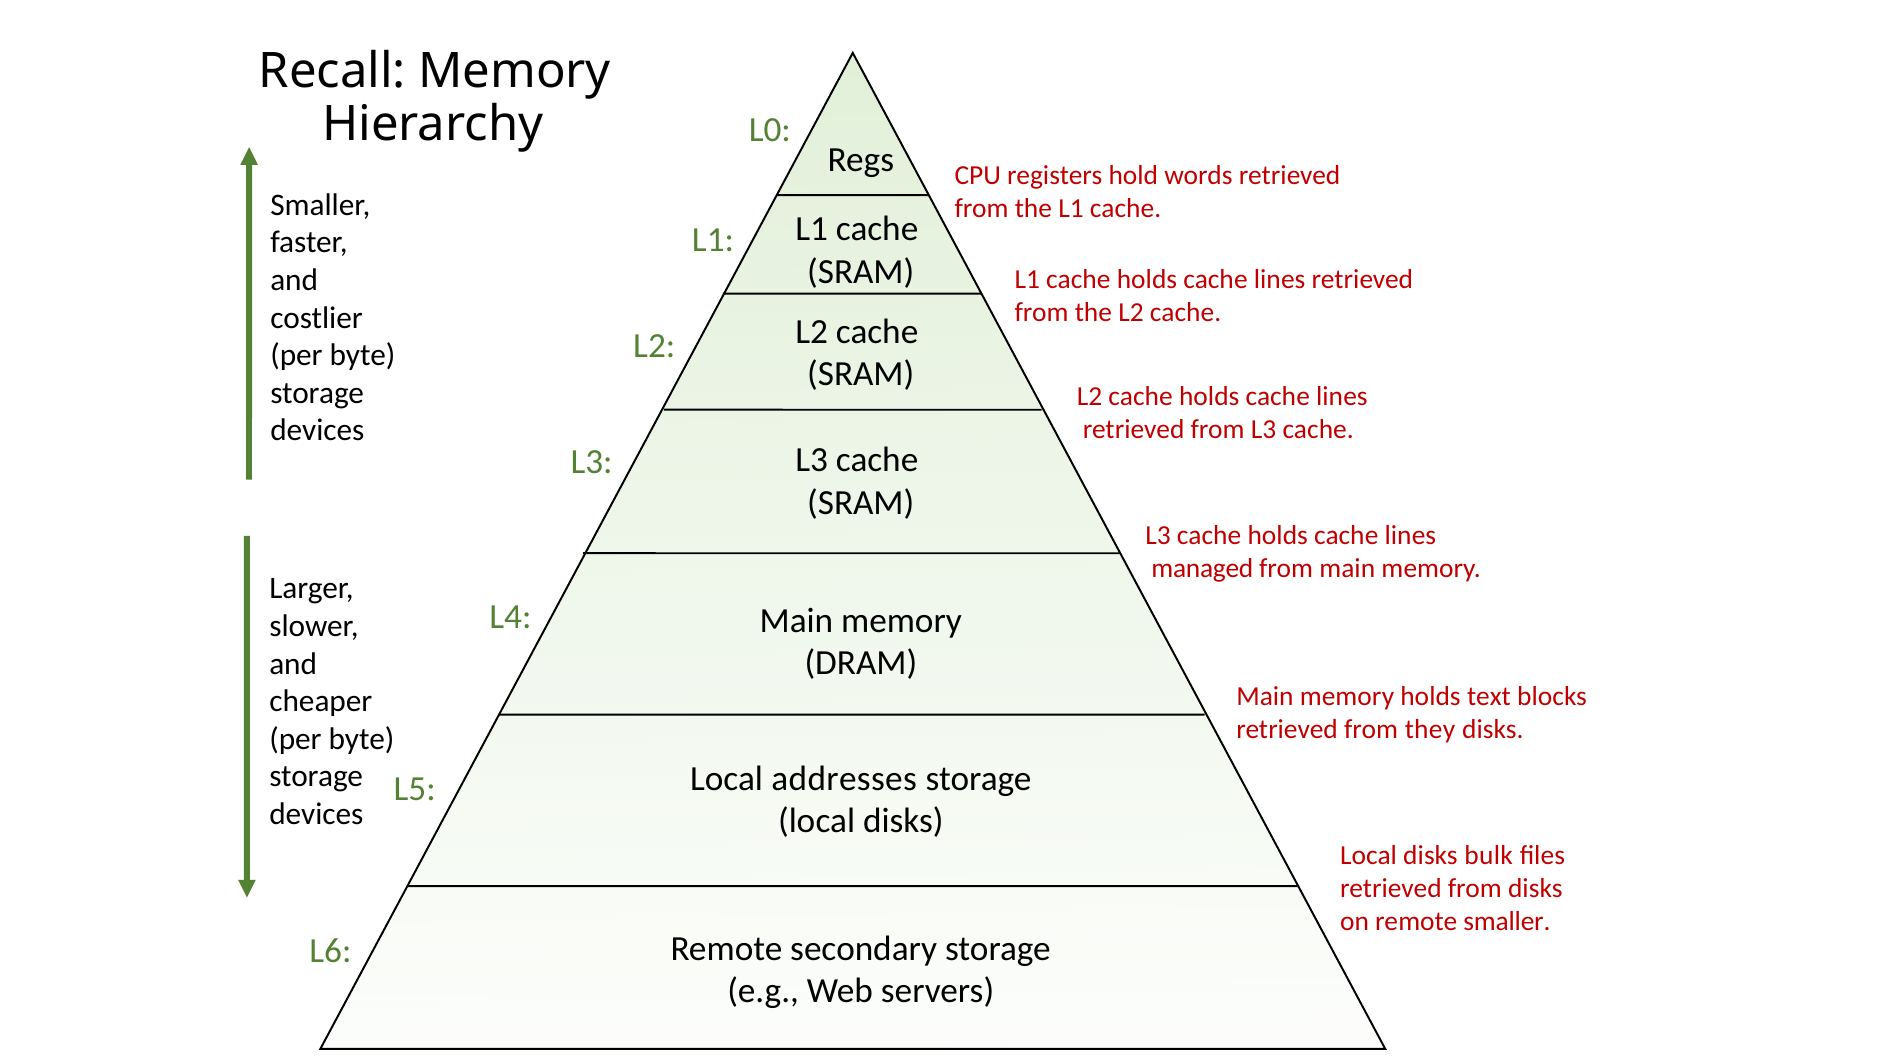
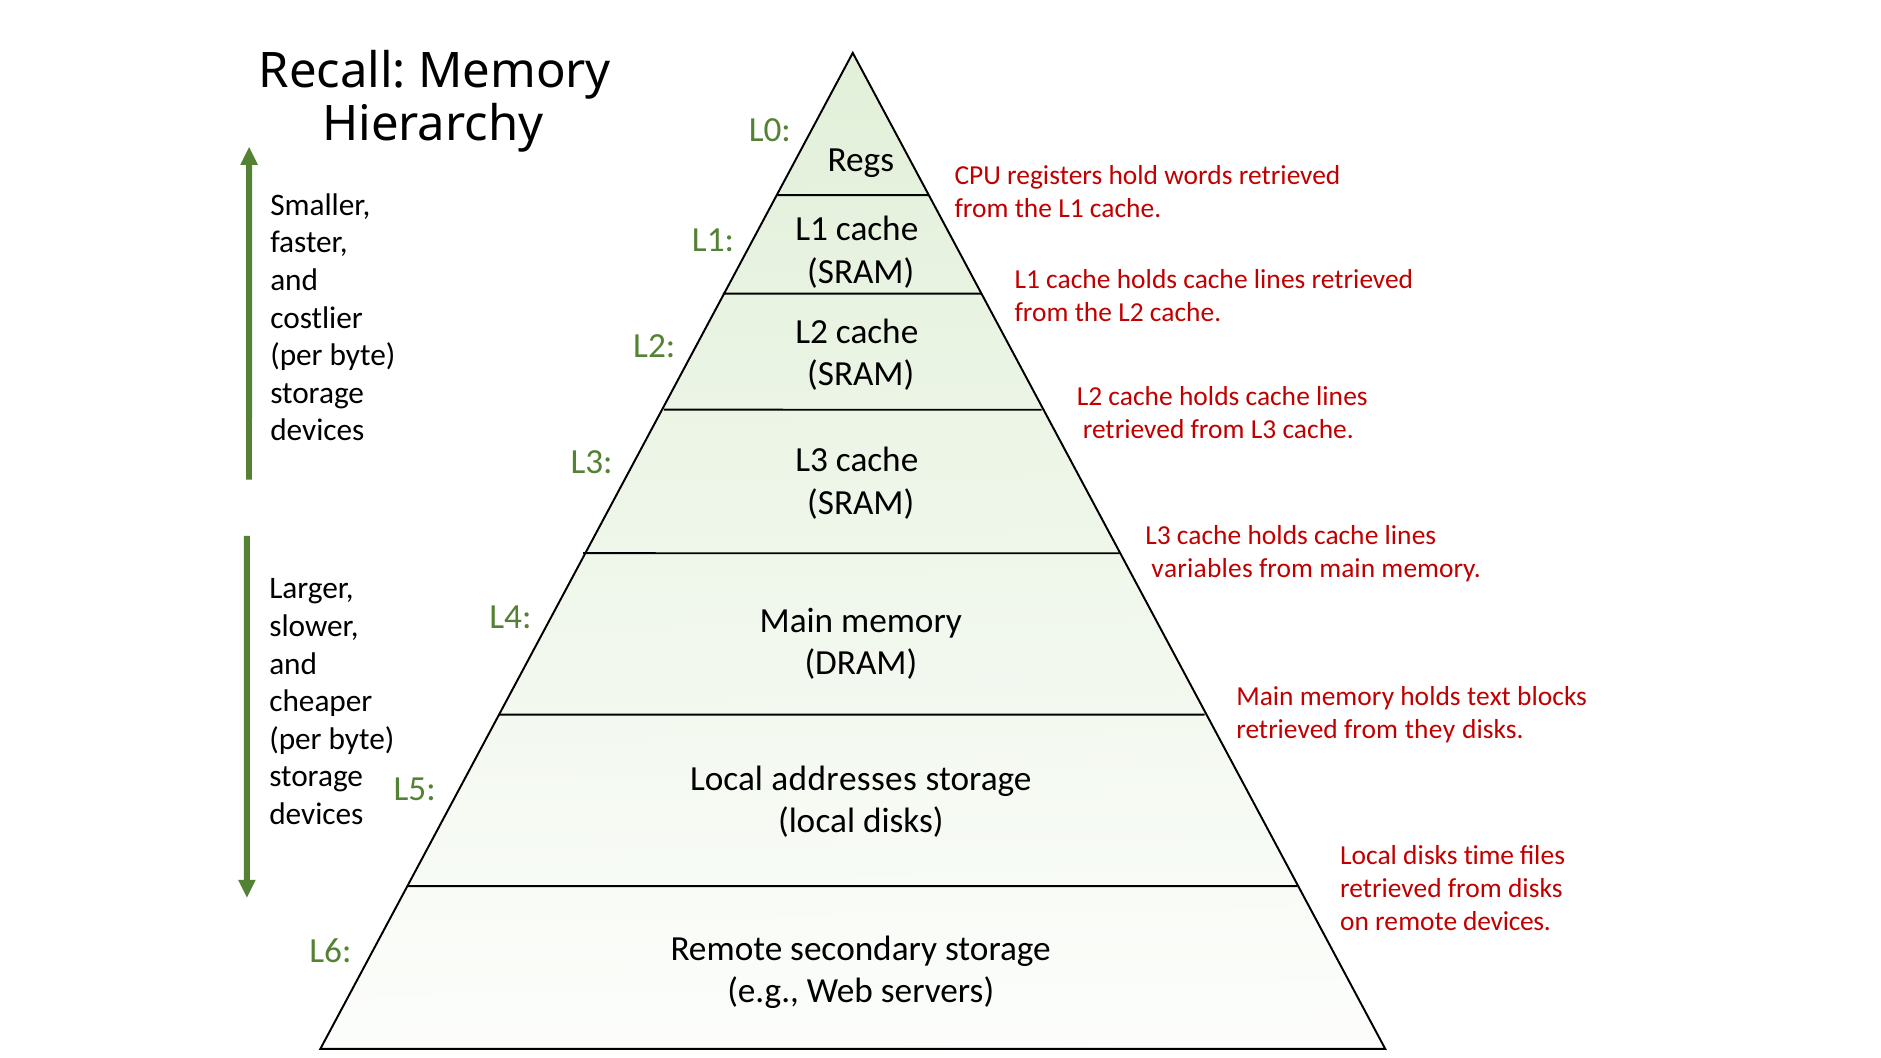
managed: managed -> variables (1202, 569)
bulk: bulk -> time (1489, 855)
remote smaller: smaller -> devices (1507, 921)
